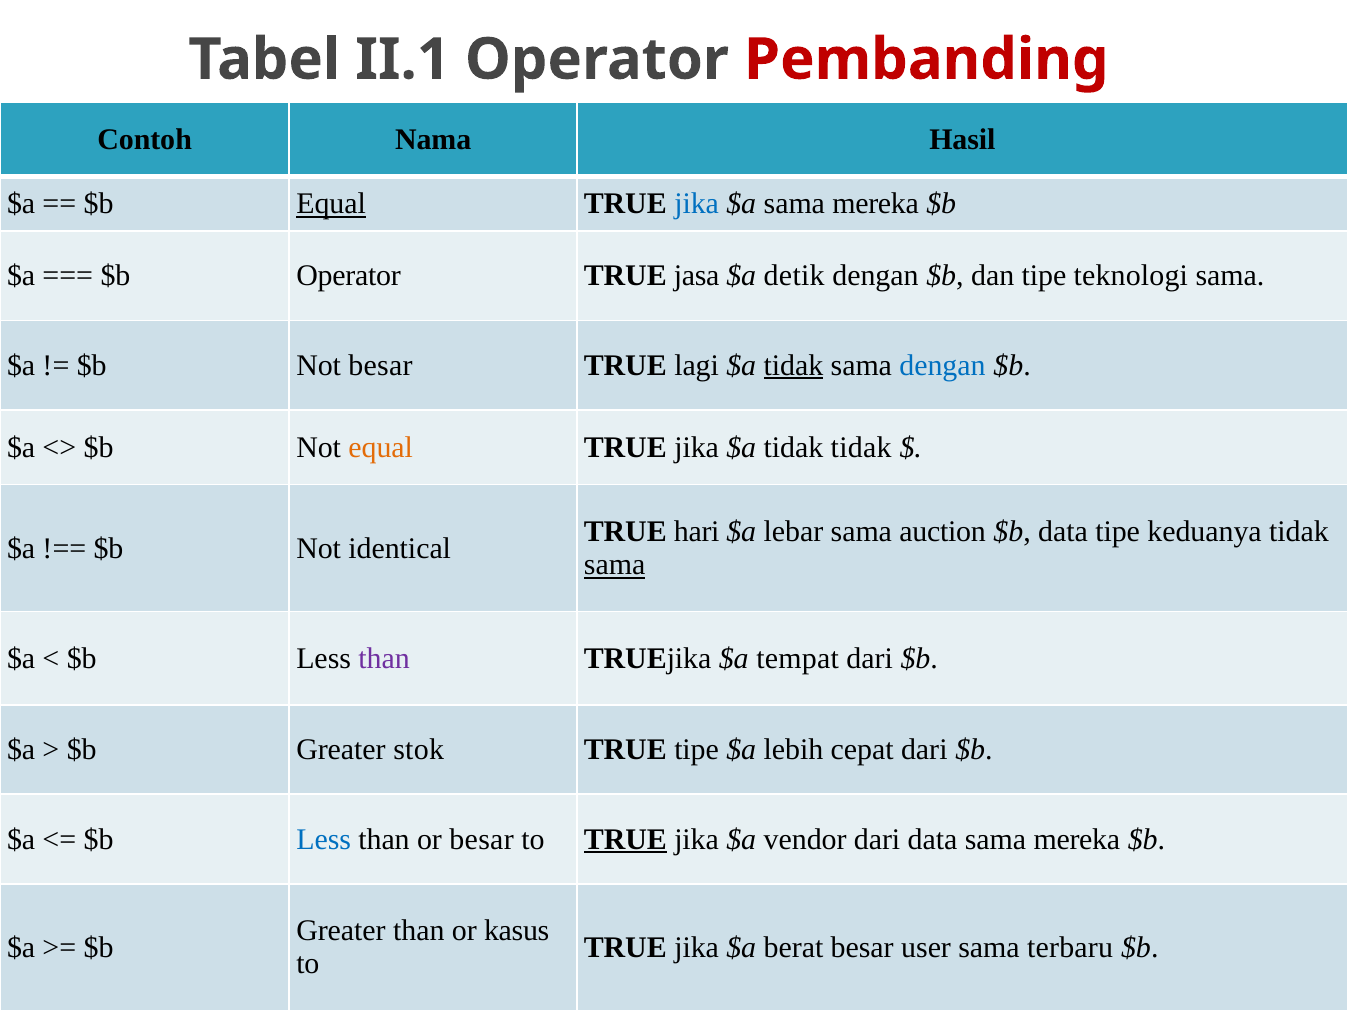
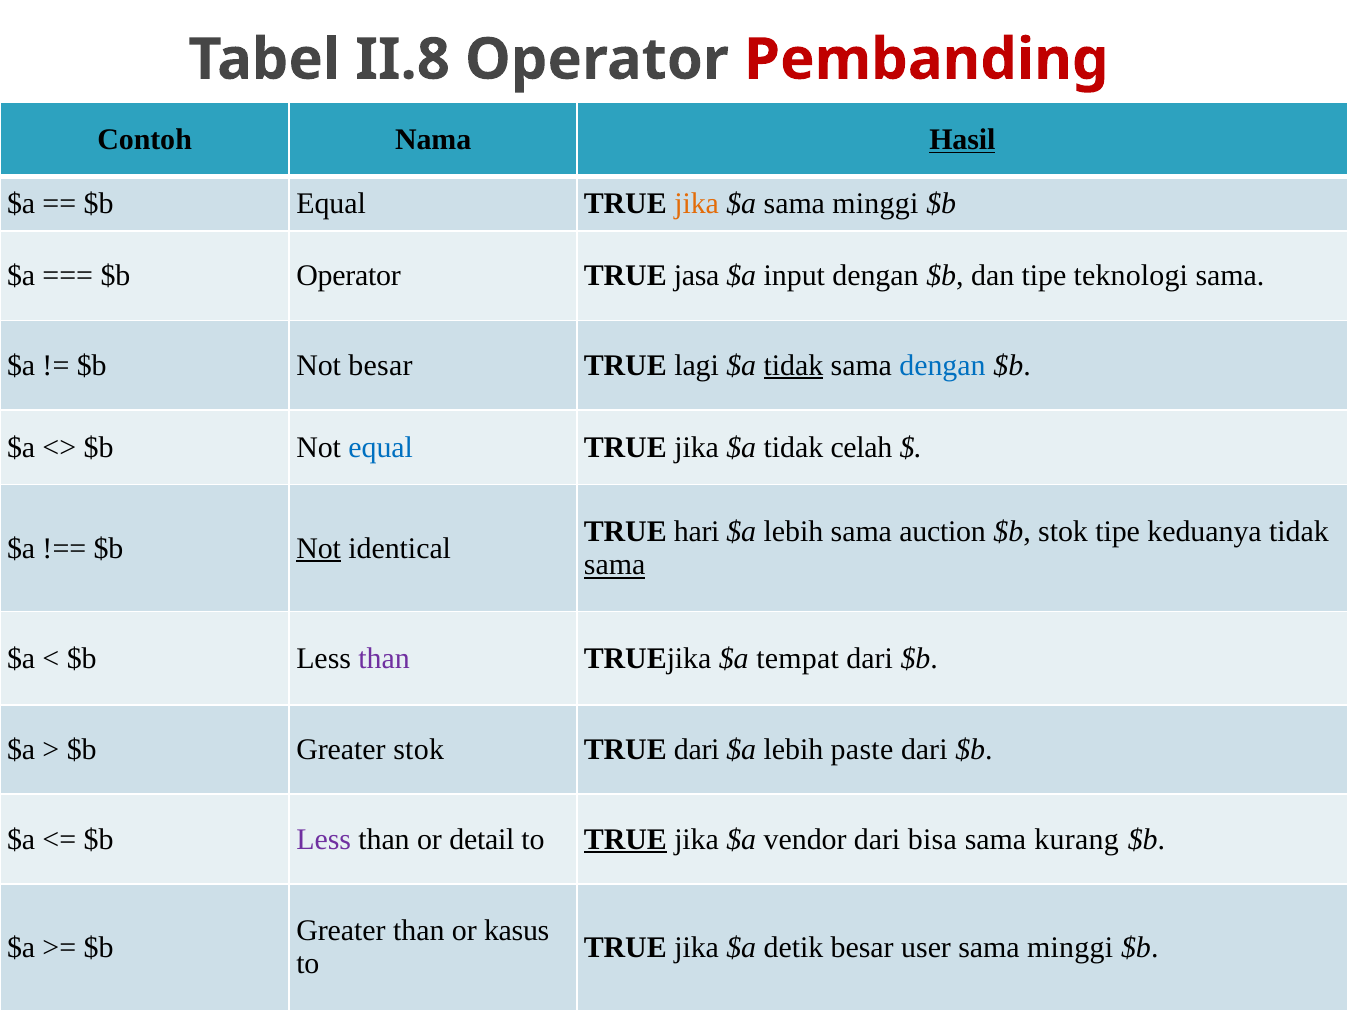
II.1: II.1 -> II.8 (403, 60)
Hasil underline: none -> present (962, 140)
Equal underline: present -> none (331, 204)
jika colour: blue -> orange (697, 204)
$a sama mereka: mereka -> minggi (875, 204)
detik: detik -> input (794, 276)
equal colour: orange -> blue (381, 447)
tidak tidak: tidak -> celah (861, 447)
lebar: lebar -> lebih (793, 532)
$b data: data -> stok (1063, 532)
Not underline: none -> present (319, 548)
TRUE tipe: tipe -> dari (697, 750)
cepat: cepat -> paste (862, 750)
Less colour: blue -> purple (324, 839)
or besar: besar -> detail (482, 839)
dari data: data -> bisa (932, 839)
mereka: mereka -> kurang (1077, 839)
berat: berat -> detik (793, 947)
terbaru: terbaru -> minggi (1070, 947)
